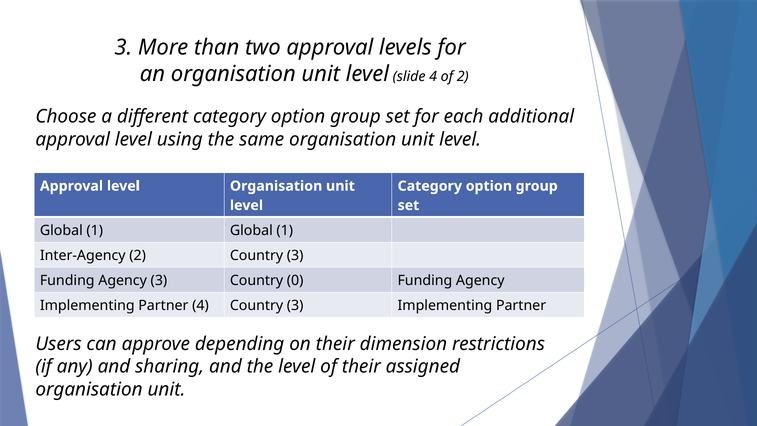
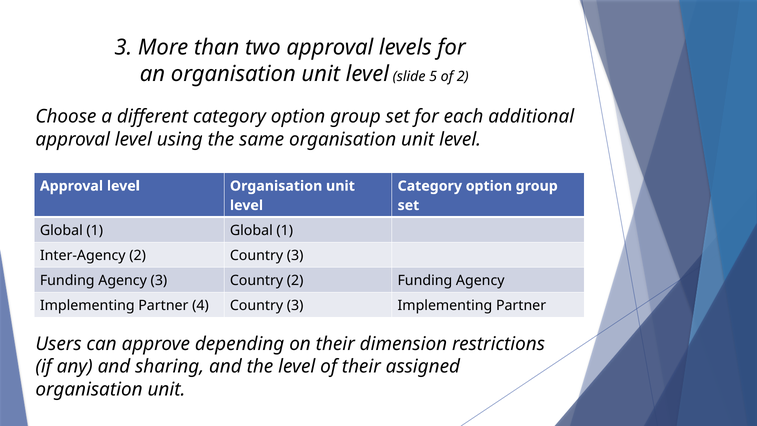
slide 4: 4 -> 5 (433, 76)
Country 0: 0 -> 2 (295, 280)
